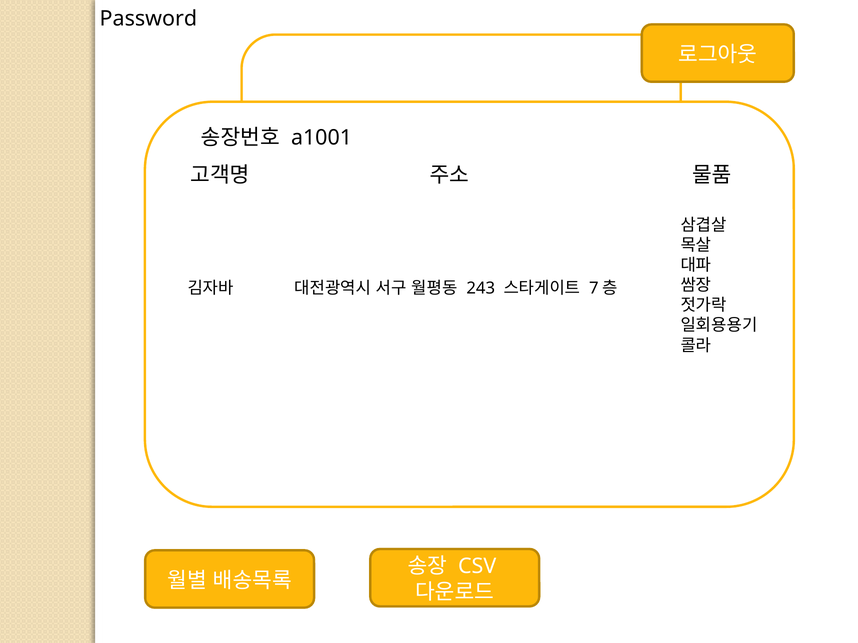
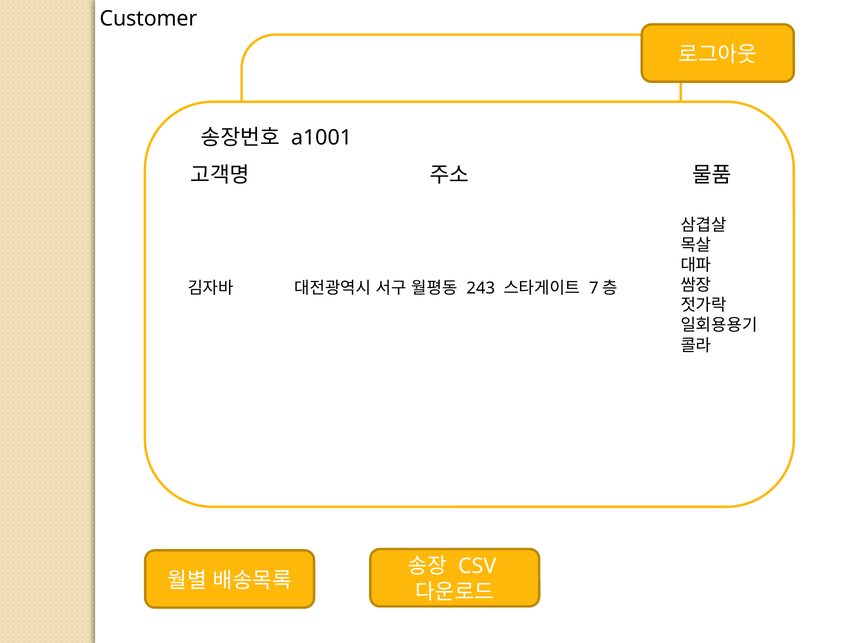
Password: Password -> Customer (148, 19)
